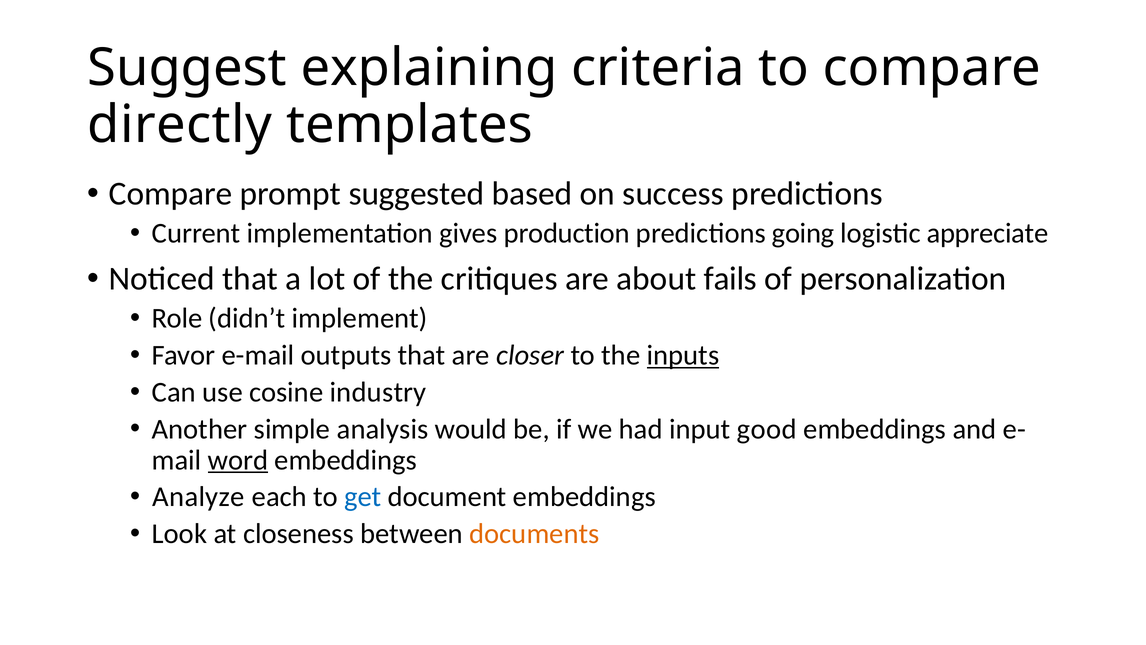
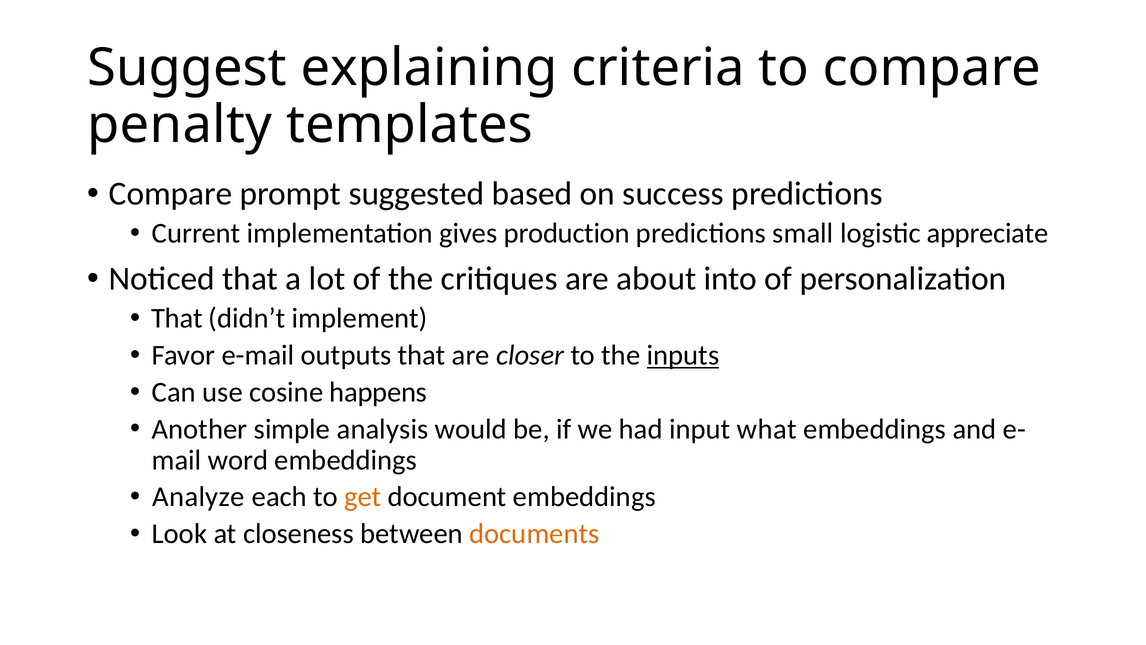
directly: directly -> penalty (180, 125)
going: going -> small (803, 233)
fails: fails -> into (730, 279)
Role: Role -> That (177, 318)
industry: industry -> happens (378, 392)
good: good -> what (767, 429)
word underline: present -> none (238, 460)
get colour: blue -> orange (363, 497)
